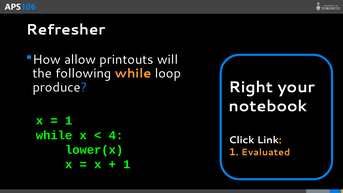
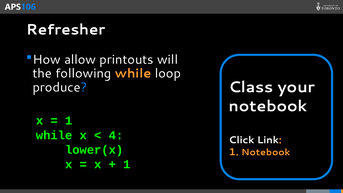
Right: Right -> Class (251, 87)
1 Evaluated: Evaluated -> Notebook (266, 152)
